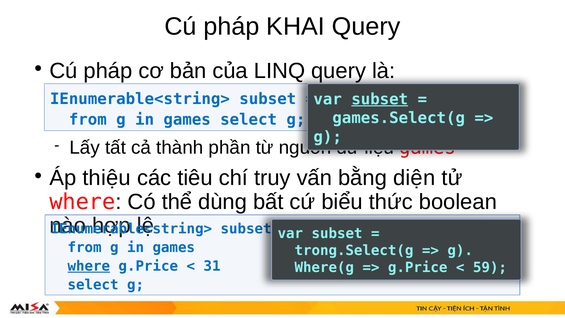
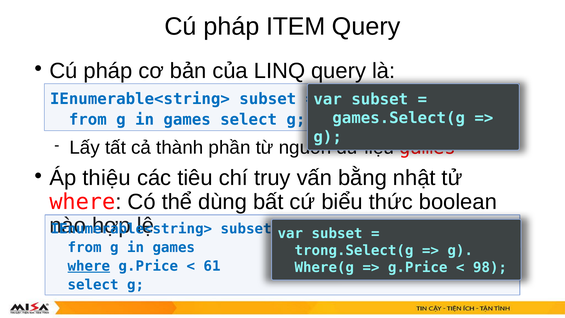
KHAI: KHAI -> ITEM (296, 26)
subset underline: present -> none (380, 99)
diện: diện -> nhật (414, 178)
31: 31 -> 61 (212, 266)
59: 59 -> 98 (490, 267)
